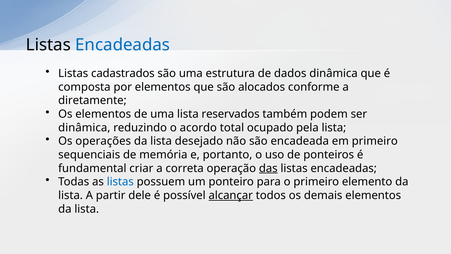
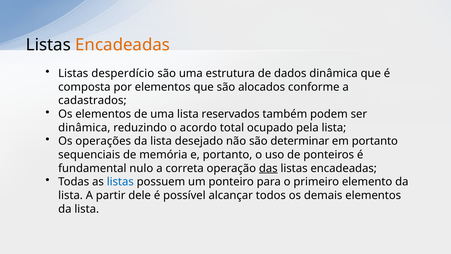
Encadeadas colour: blue -> orange (123, 45)
cadastrados: cadastrados -> desperdício (123, 73)
diretamente: diretamente -> cadastrados (92, 100)
encadeada: encadeada -> determinar (300, 141)
em primeiro: primeiro -> portanto (375, 141)
criar: criar -> nulo (141, 168)
alcançar underline: present -> none (231, 195)
